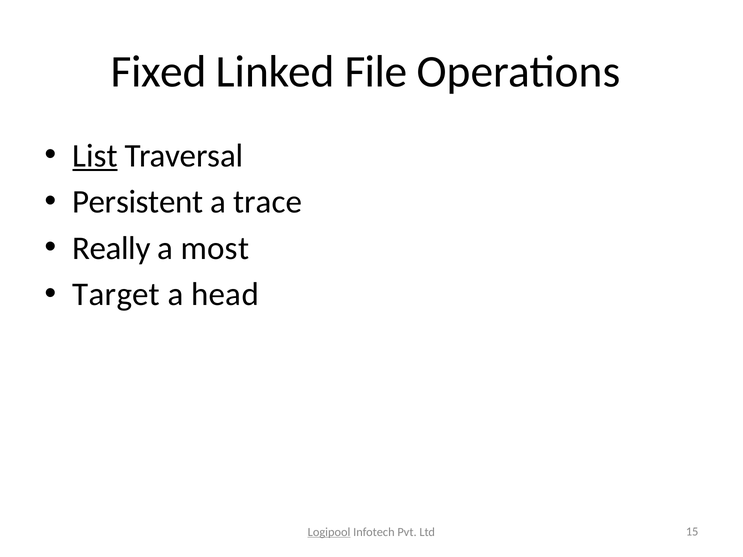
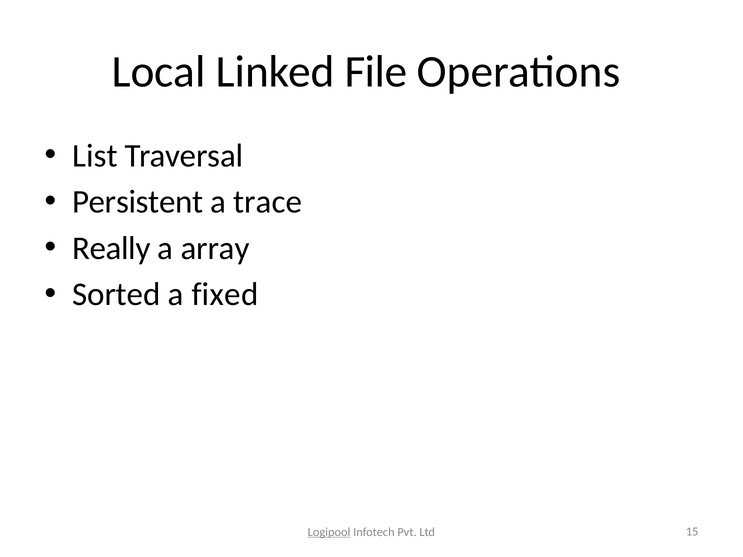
Fixed: Fixed -> Local (158, 72)
List underline: present -> none (95, 156)
most: most -> array (215, 248)
Target: Target -> Sorted (116, 295)
head: head -> fixed (225, 295)
